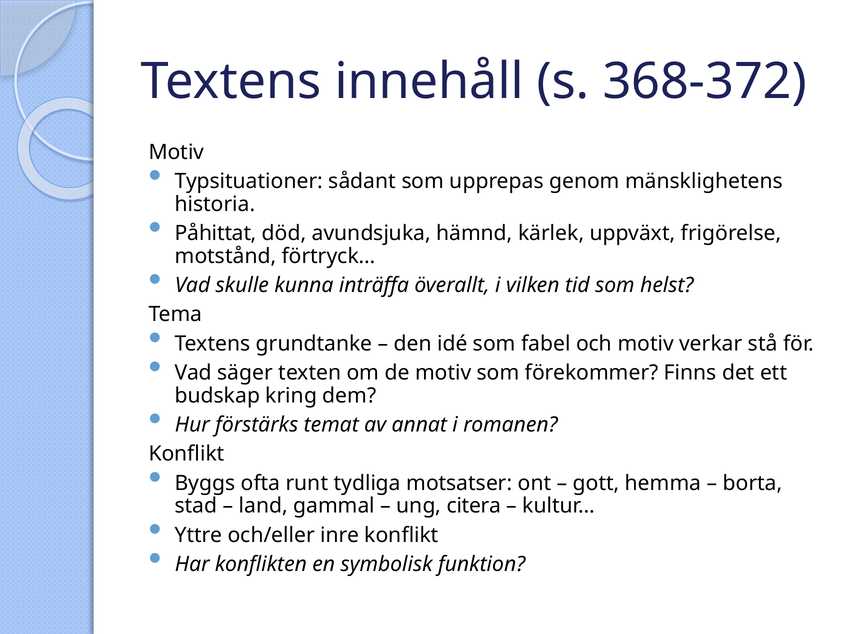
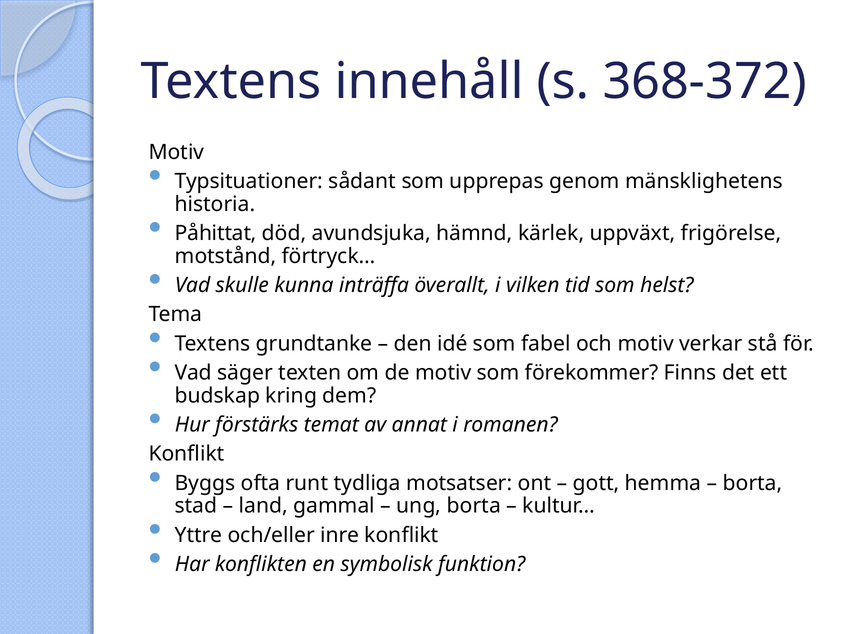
ung citera: citera -> borta (474, 506)
